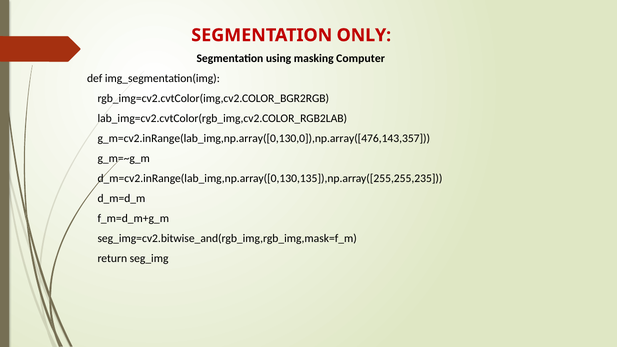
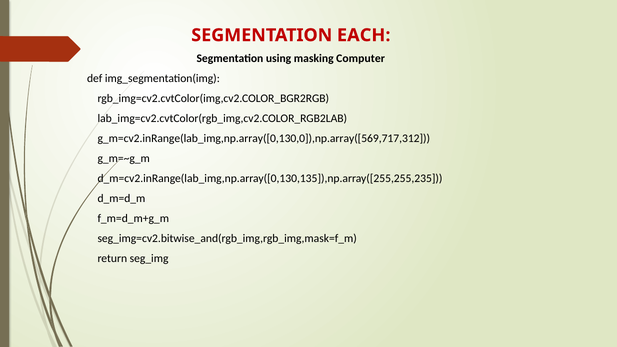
ONLY: ONLY -> EACH (364, 35)
g_m=cv2.inRange(lab_img,np.array([0,130,0]),np.array([476,143,357: g_m=cv2.inRange(lab_img,np.array([0,130,0]),np.array([476,143,357 -> g_m=cv2.inRange(lab_img,np.array([0,130,0]),np.array([569,717,312 (264, 139)
